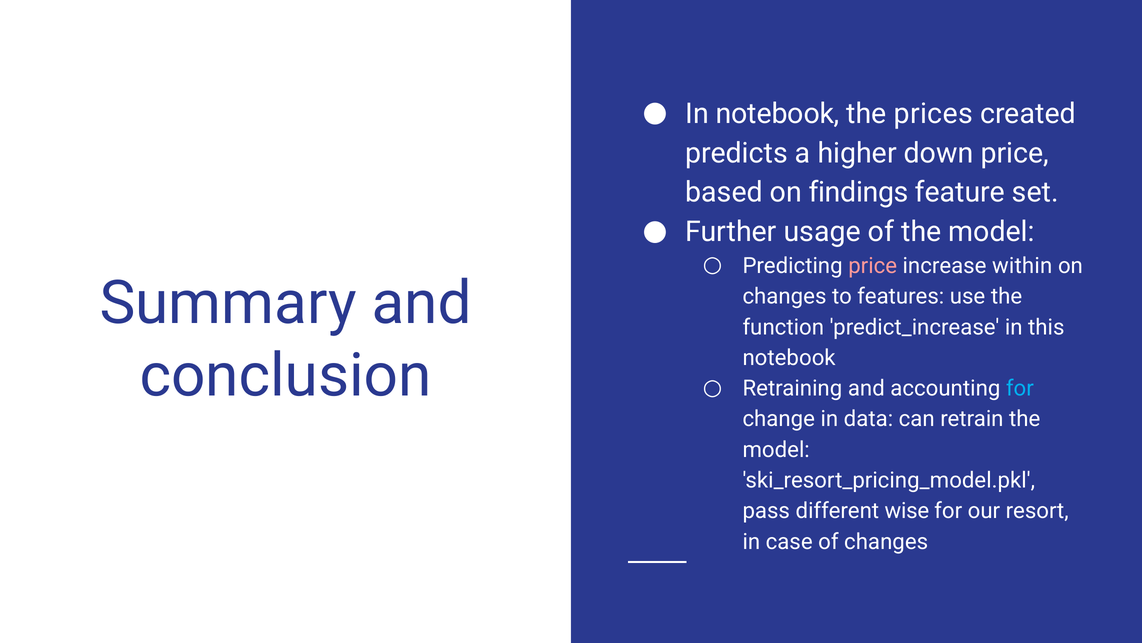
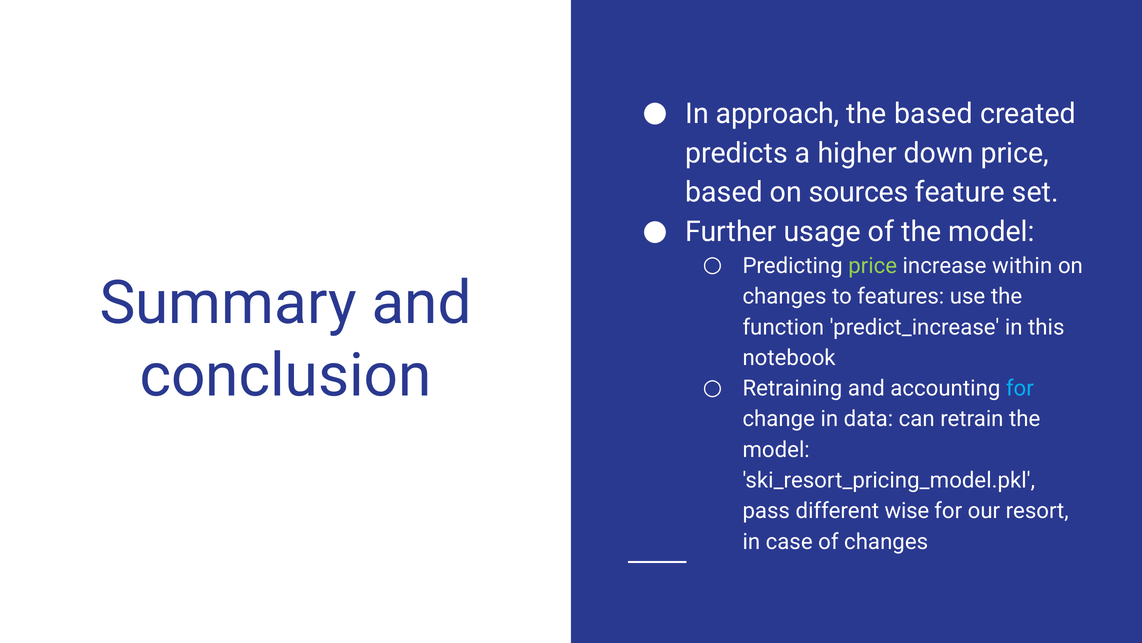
In notebook: notebook -> approach (778, 114)
the prices: prices -> based (933, 114)
findings: findings -> sources (859, 192)
price colour: pink -> light green (873, 266)
